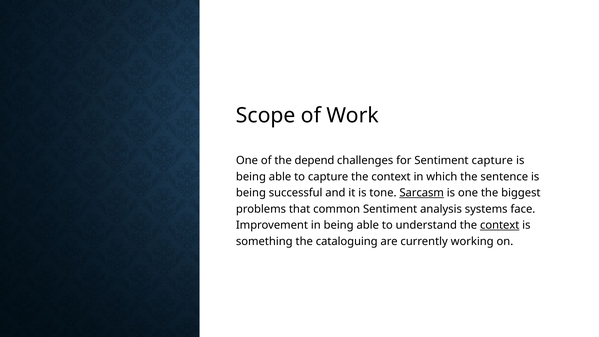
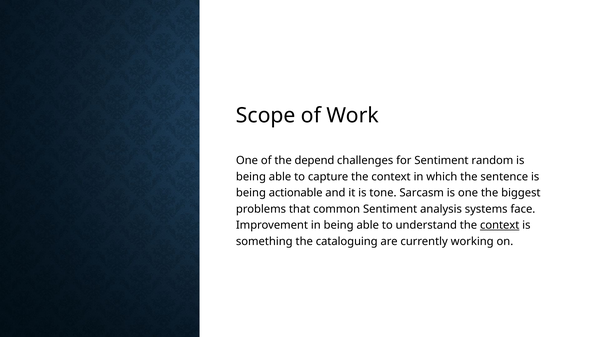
Sentiment capture: capture -> random (492, 160)
successful: successful -> actionable (296, 193)
Sarcasm underline: present -> none (422, 193)
